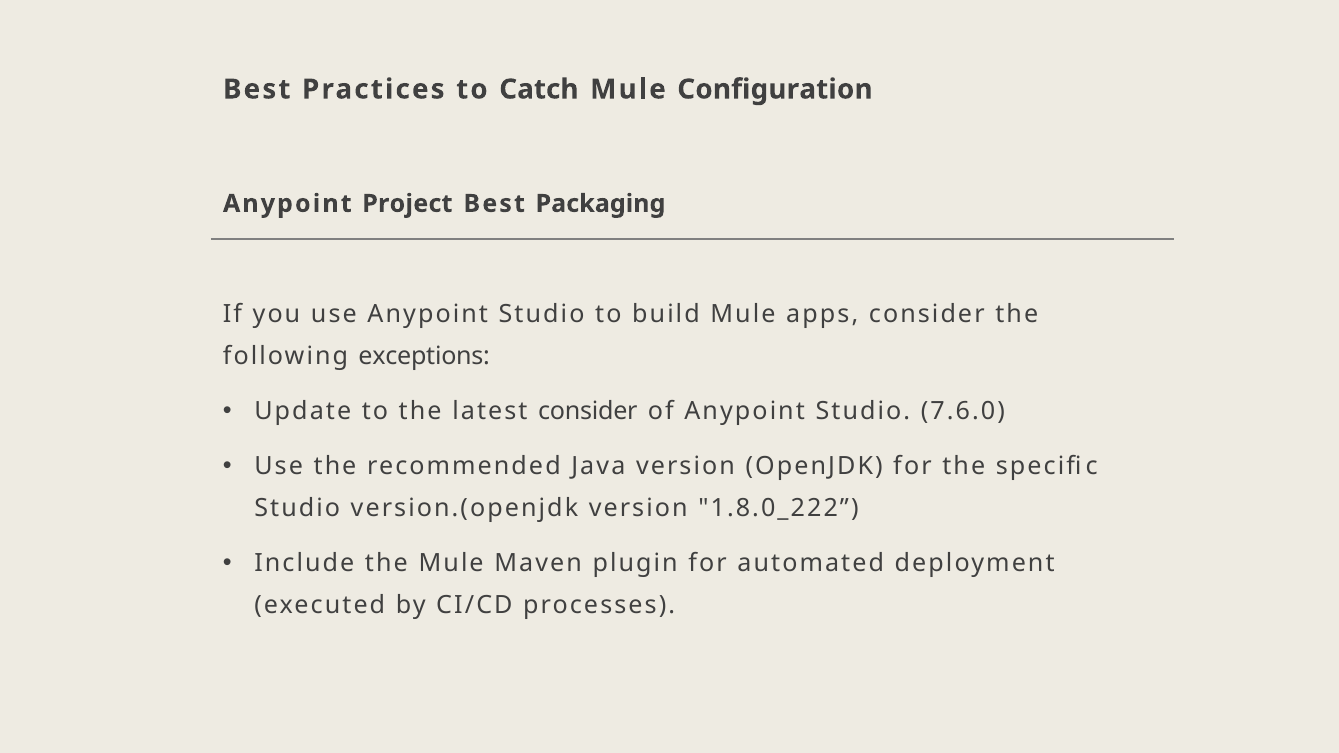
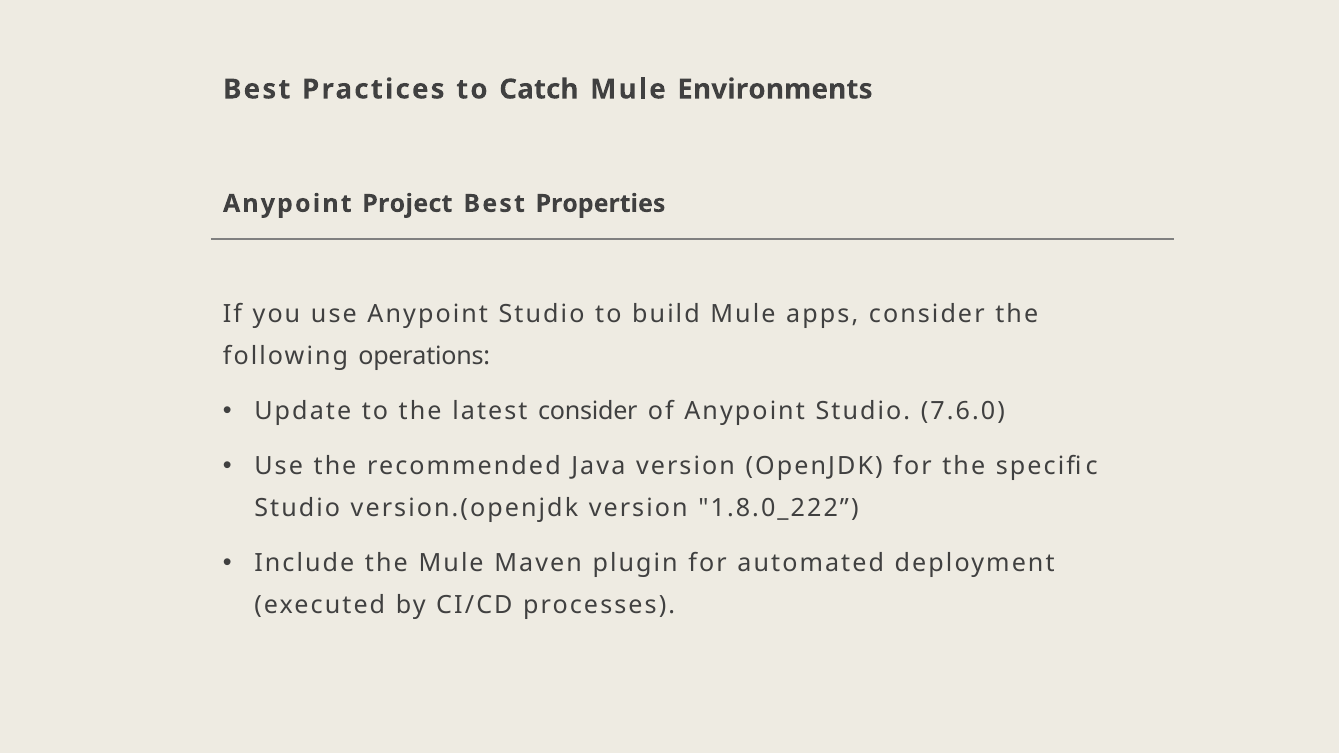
Configuration: Configuration -> Environments (775, 89)
Packaging: Packaging -> Properties (601, 204)
exceptions: exceptions -> operations (424, 356)
